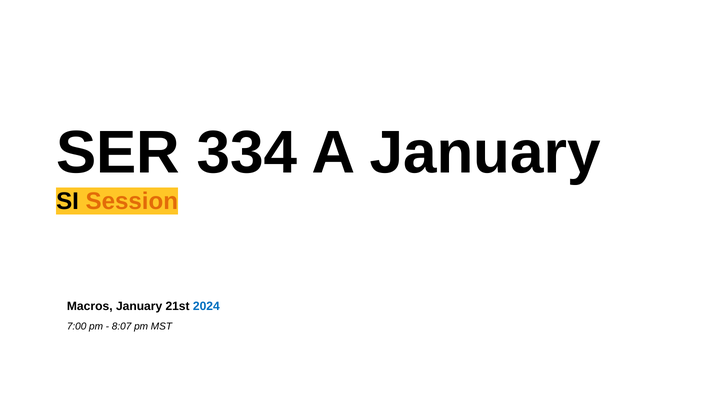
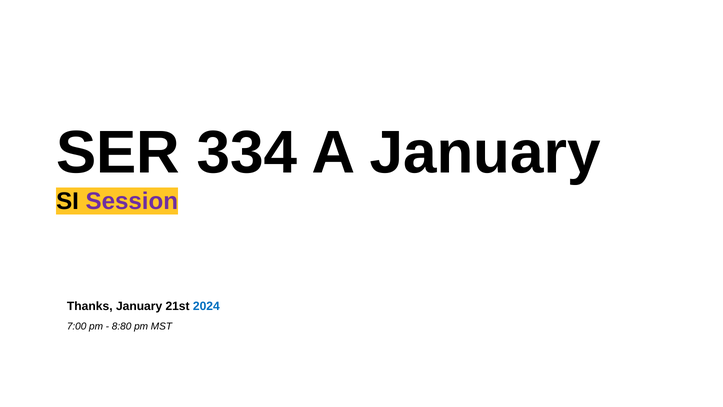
Session colour: orange -> purple (132, 201)
Macros: Macros -> Thanks (90, 306)
8:07: 8:07 -> 8:80 (122, 326)
